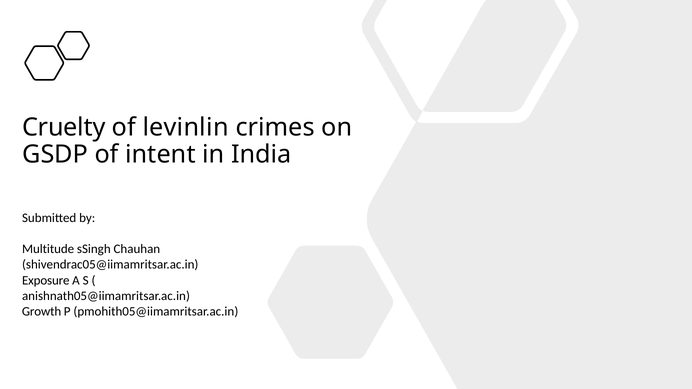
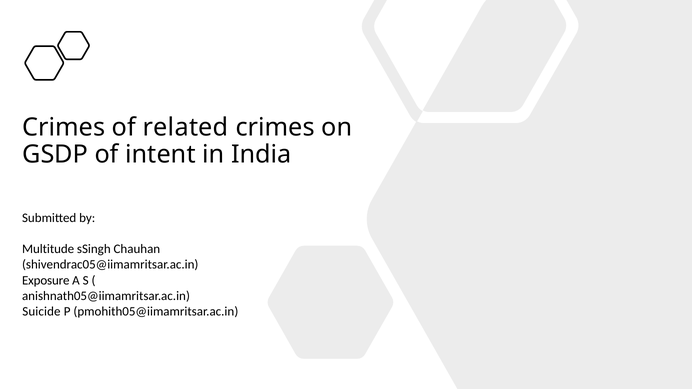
Cruelty: Cruelty -> Crimes (64, 127)
levinlin: levinlin -> related (186, 127)
Growth: Growth -> Suicide (41, 312)
